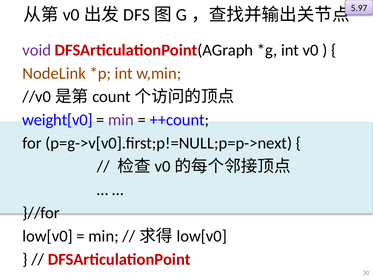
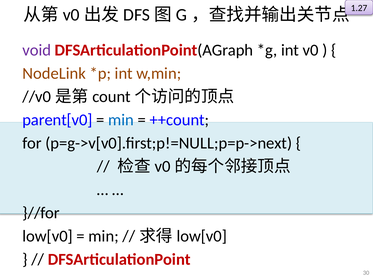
5.97: 5.97 -> 1.27 (359, 8)
weight[v0: weight[v0 -> parent[v0 (57, 120)
min colour: purple -> blue (121, 120)
